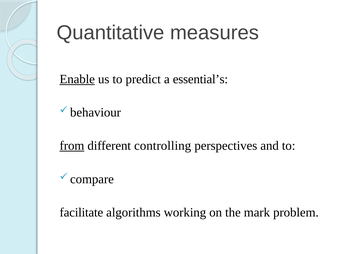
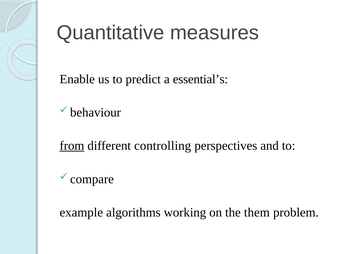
Enable underline: present -> none (77, 79)
facilitate: facilitate -> example (81, 213)
mark: mark -> them (257, 213)
